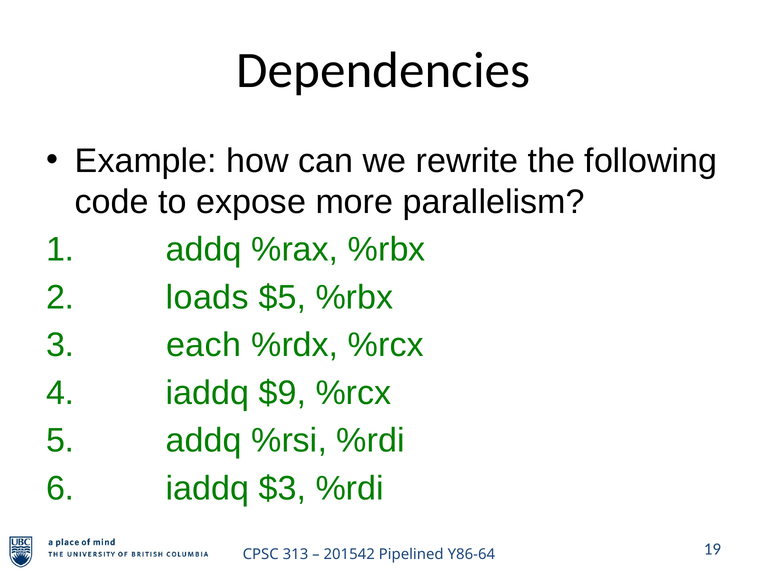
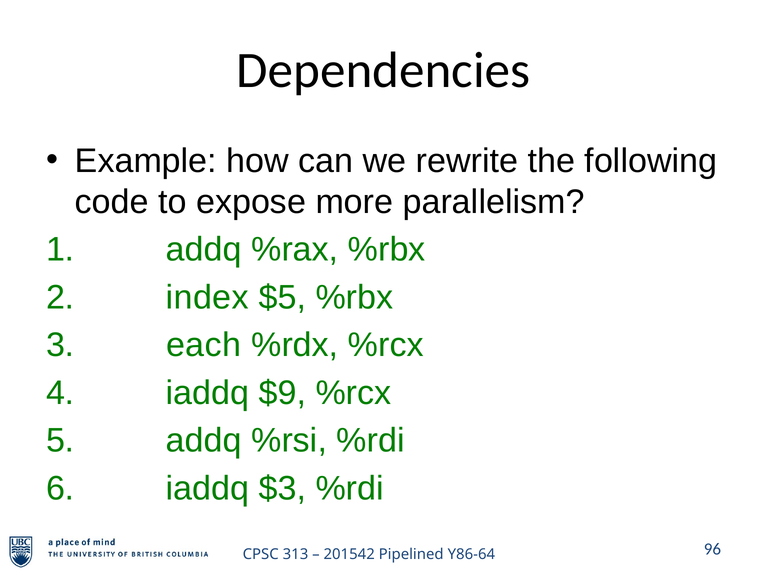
loads: loads -> index (207, 297)
19: 19 -> 96 (712, 549)
